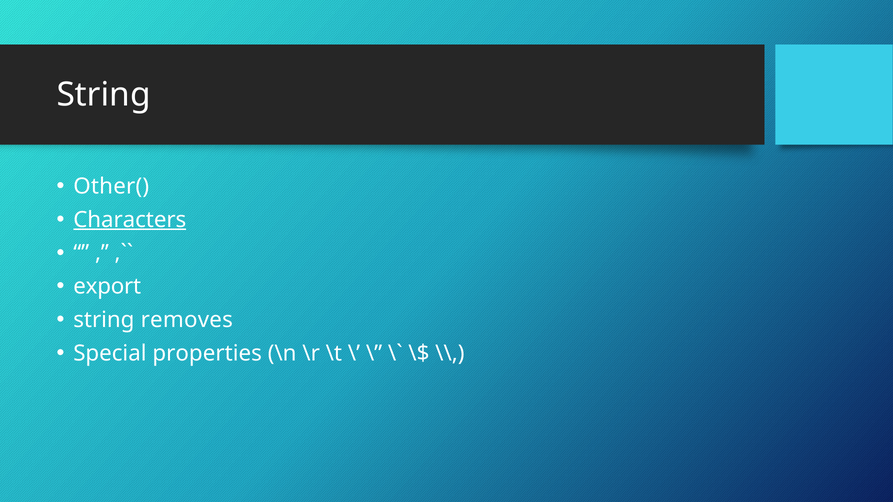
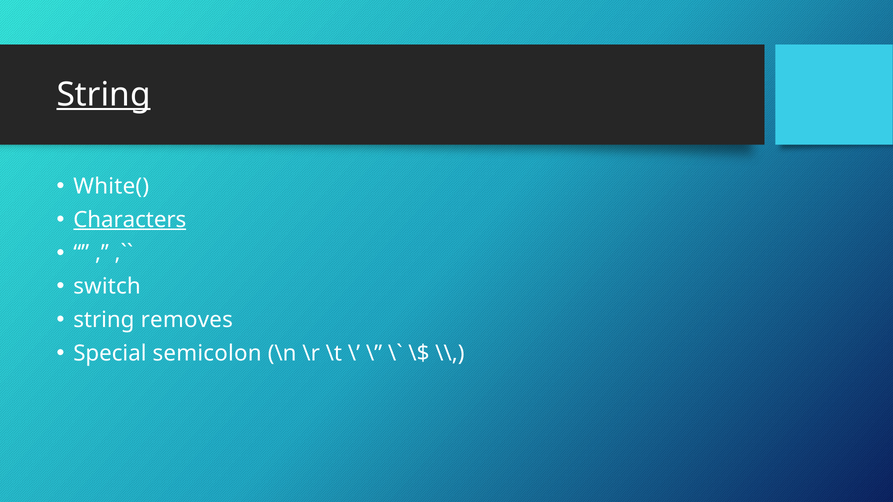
String underline: none -> present (104, 95)
Other(: Other( -> White( (111, 186)
export: export -> switch (107, 287)
properties: properties -> semicolon (207, 353)
